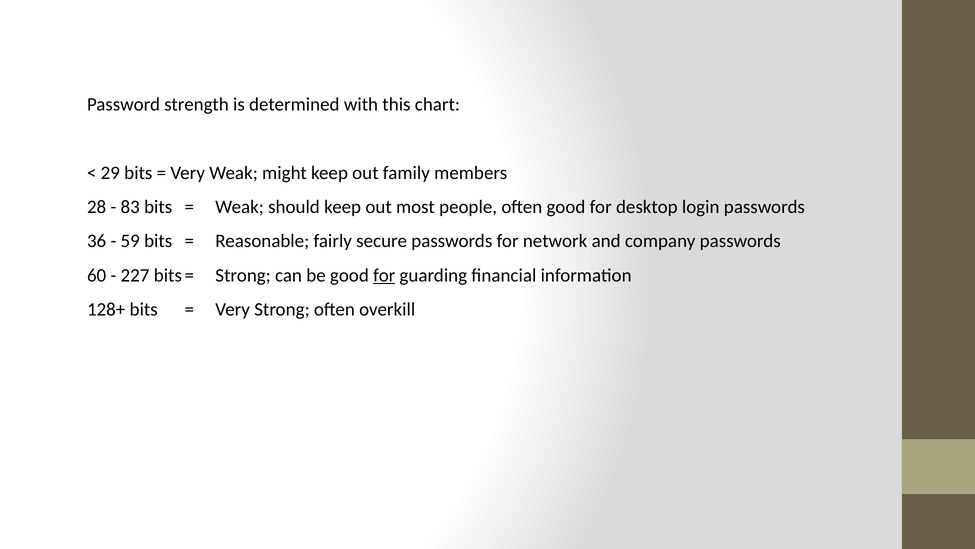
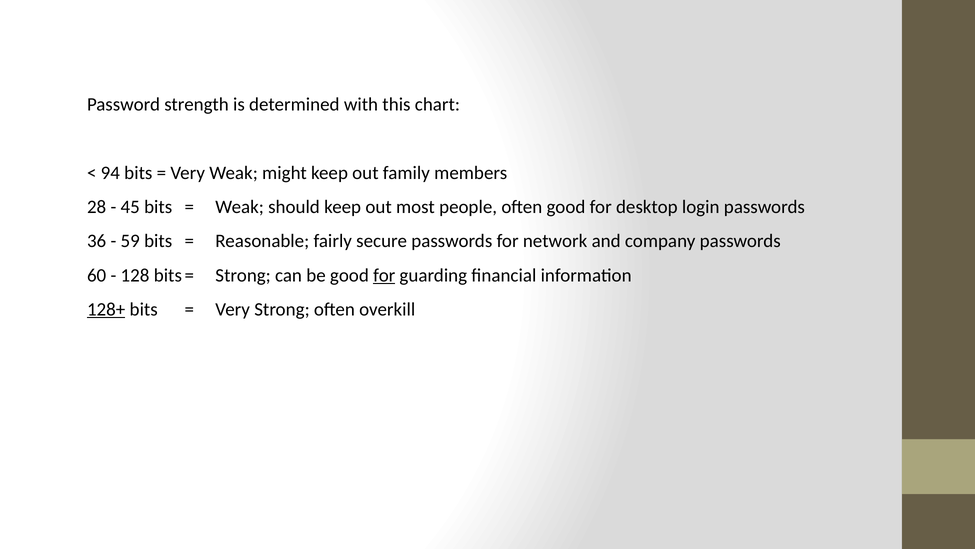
29: 29 -> 94 (110, 173)
83: 83 -> 45 (130, 207)
227: 227 -> 128 (135, 275)
128+ underline: none -> present (106, 309)
